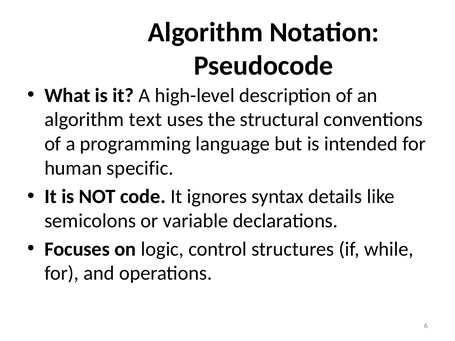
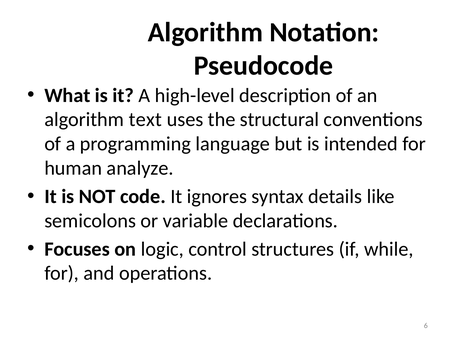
specific: specific -> analyze (140, 168)
